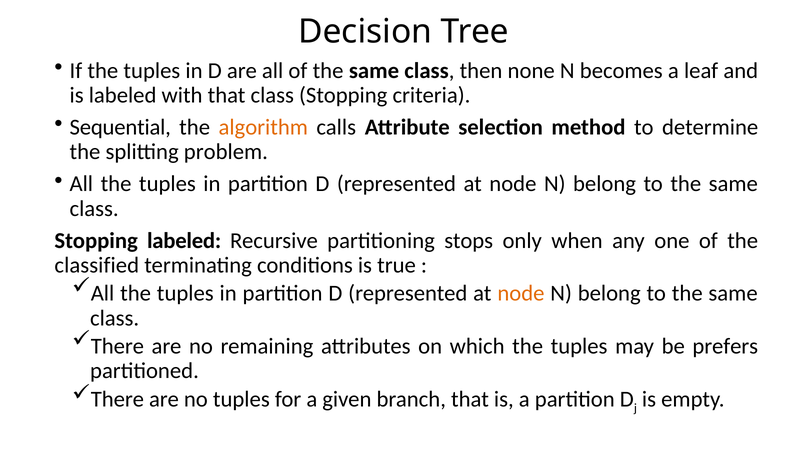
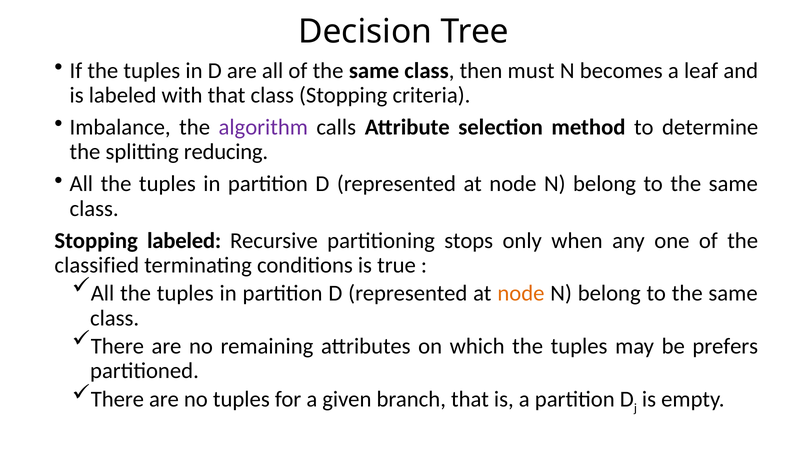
none: none -> must (531, 71)
Sequential: Sequential -> Imbalance (120, 127)
algorithm colour: orange -> purple (263, 127)
problem: problem -> reducing (226, 152)
